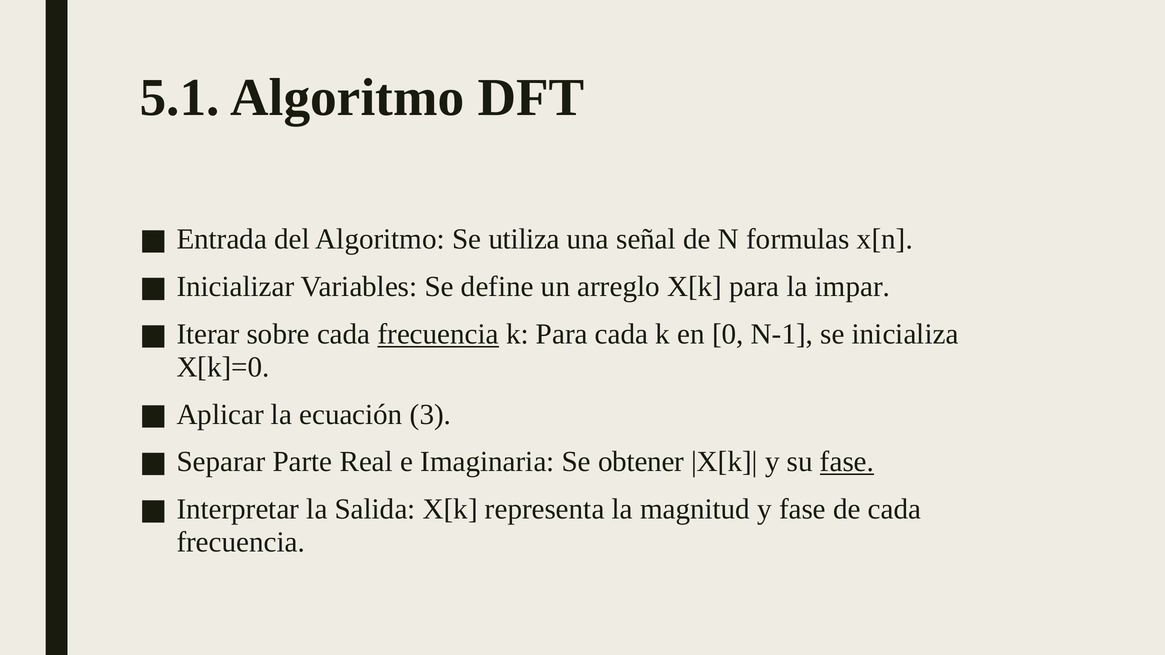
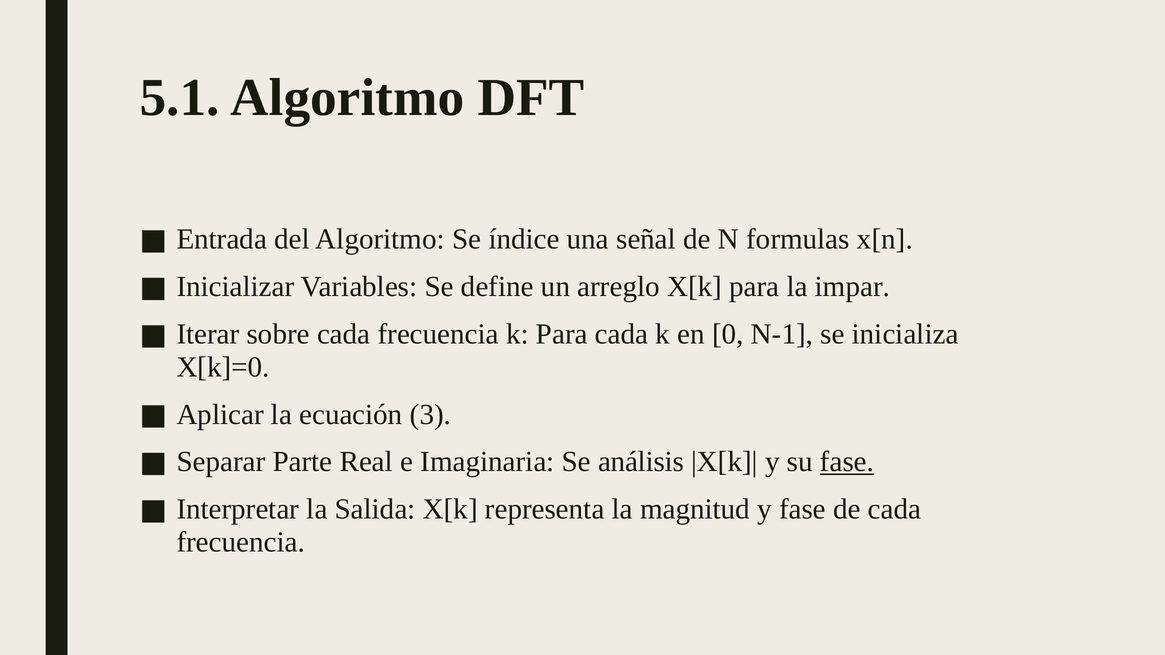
utiliza: utiliza -> índice (524, 239)
frecuencia underline: present -> none (438, 334)
obtener: obtener -> análisis (641, 462)
